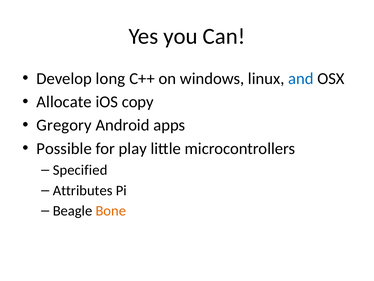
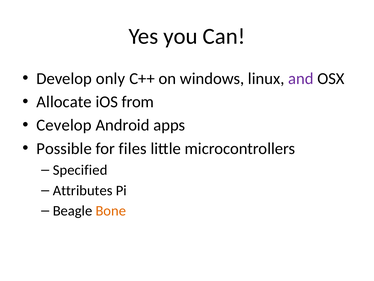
long: long -> only (110, 78)
and colour: blue -> purple (301, 78)
copy: copy -> from (138, 102)
Gregory: Gregory -> Cevelop (64, 125)
play: play -> files (133, 148)
